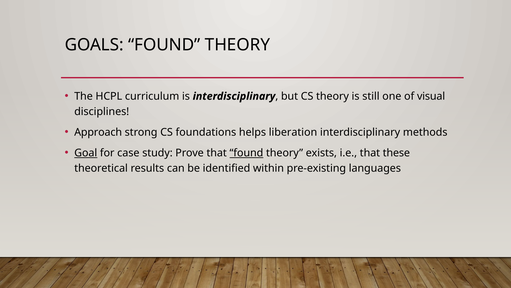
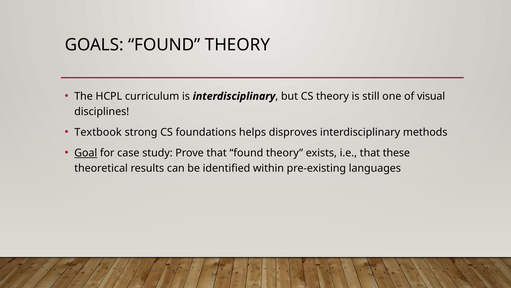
Approach: Approach -> Textbook (98, 132)
liberation: liberation -> disproves (293, 132)
found underline: present -> none (246, 153)
